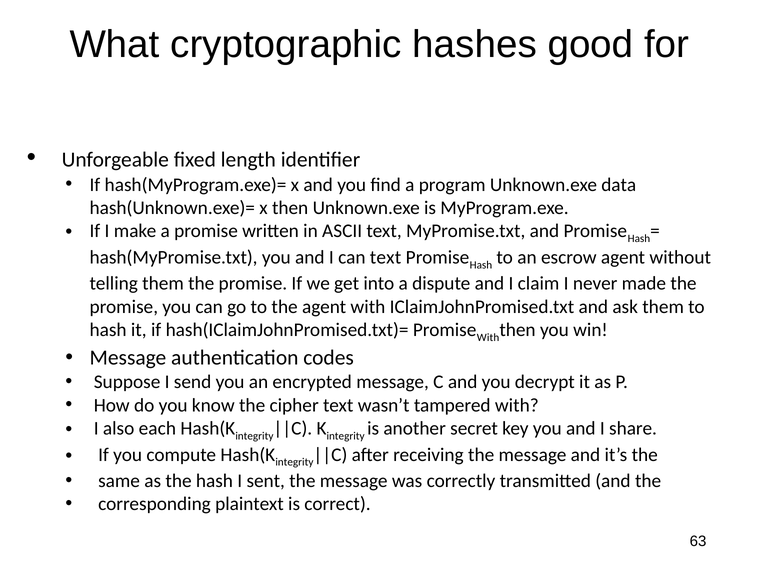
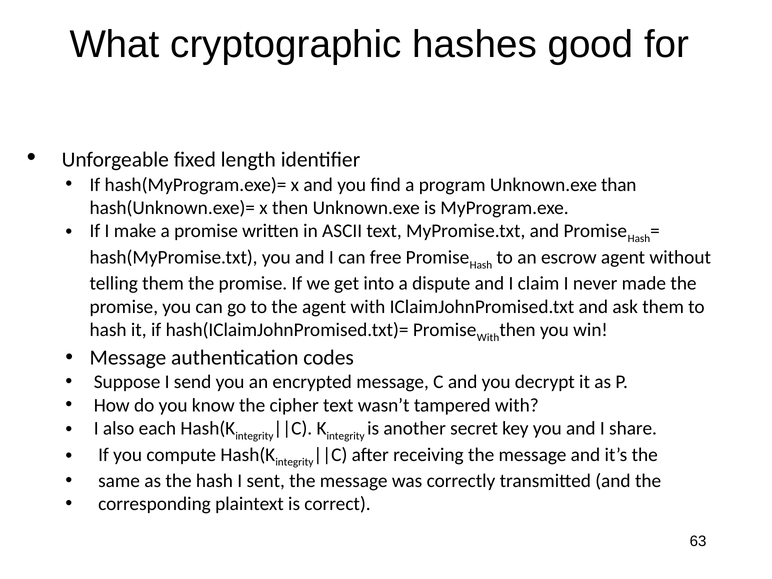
data: data -> than (619, 185)
can text: text -> free (386, 257)
